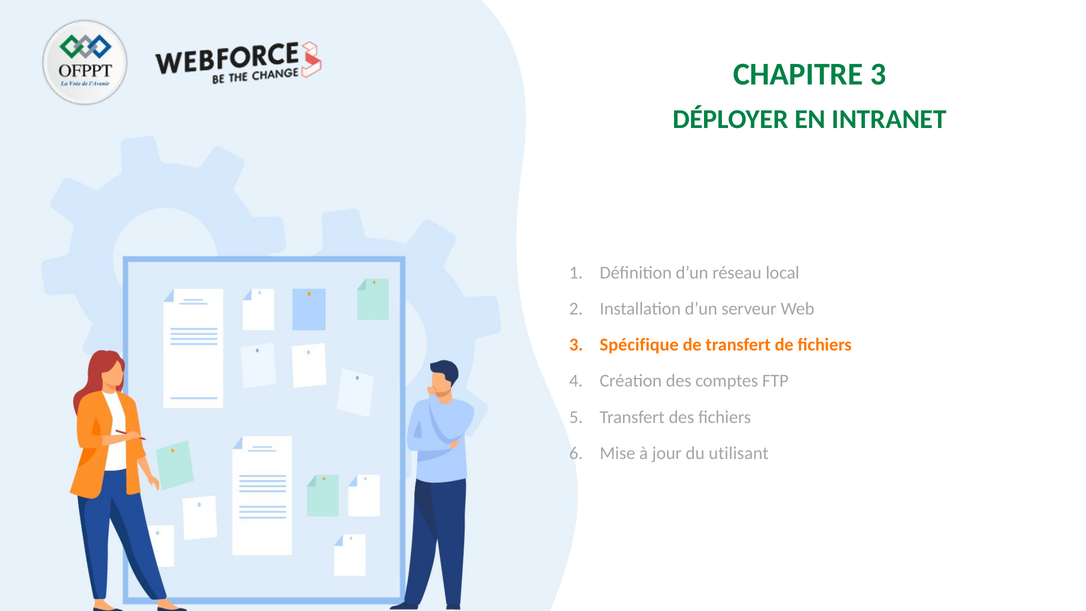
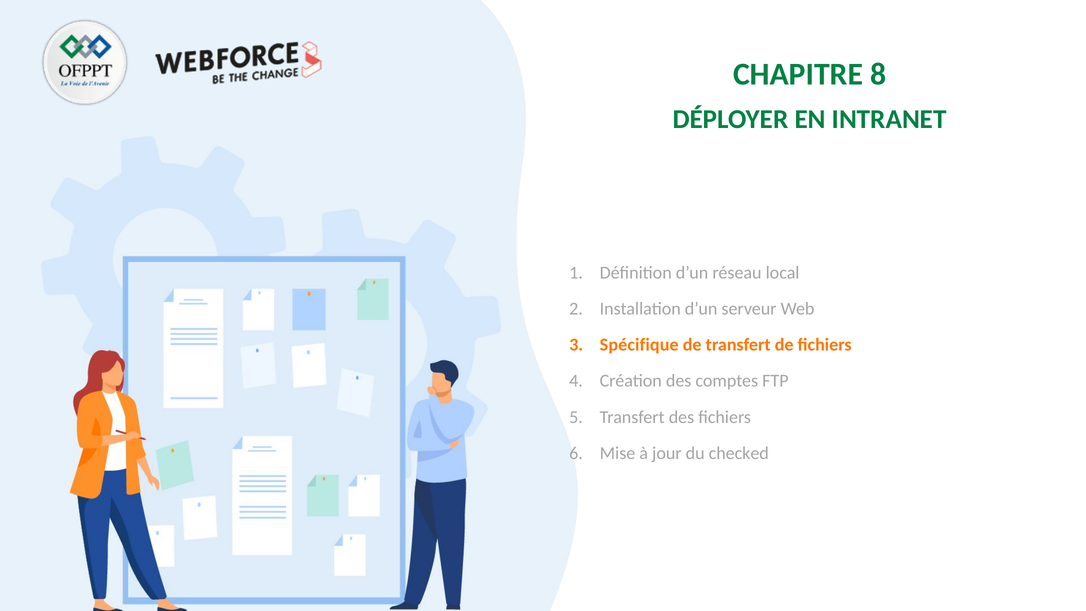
CHAPITRE 3: 3 -> 8 (878, 74)
utilisant: utilisant -> checked (739, 453)
